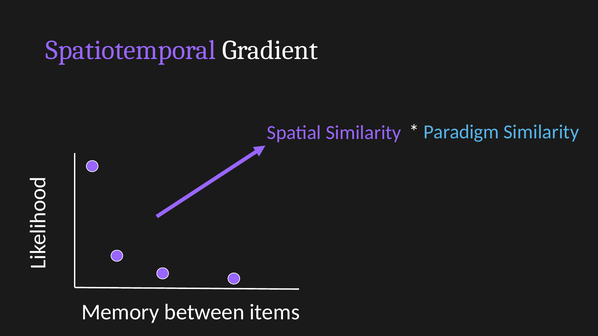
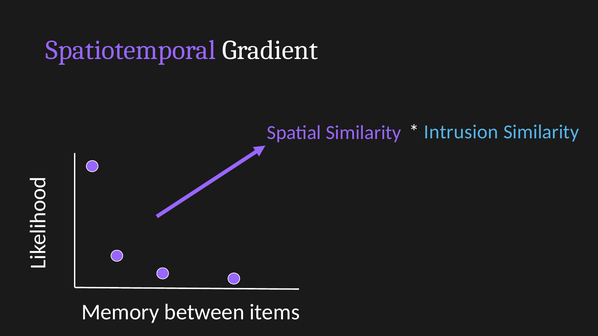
Paradigm: Paradigm -> Intrusion (461, 132)
